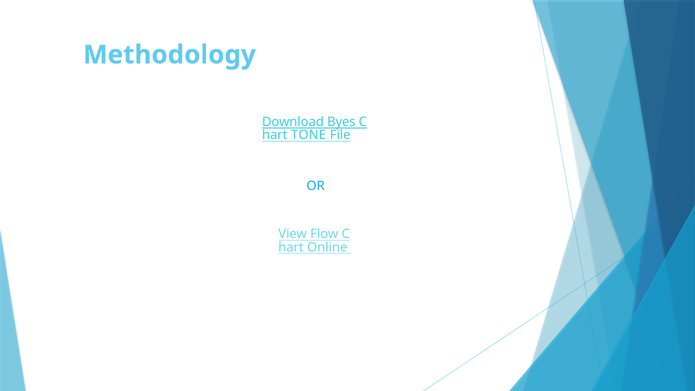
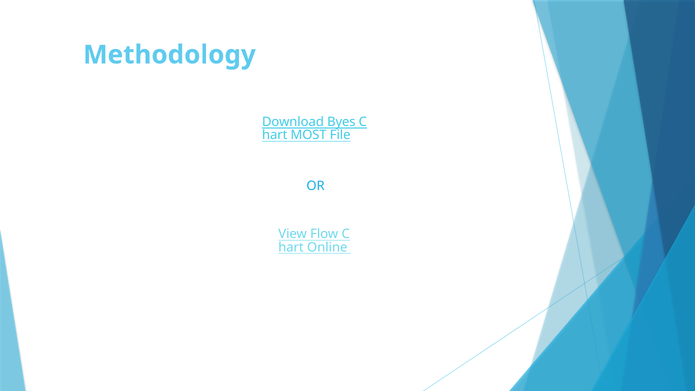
TONE: TONE -> MOST (309, 135)
